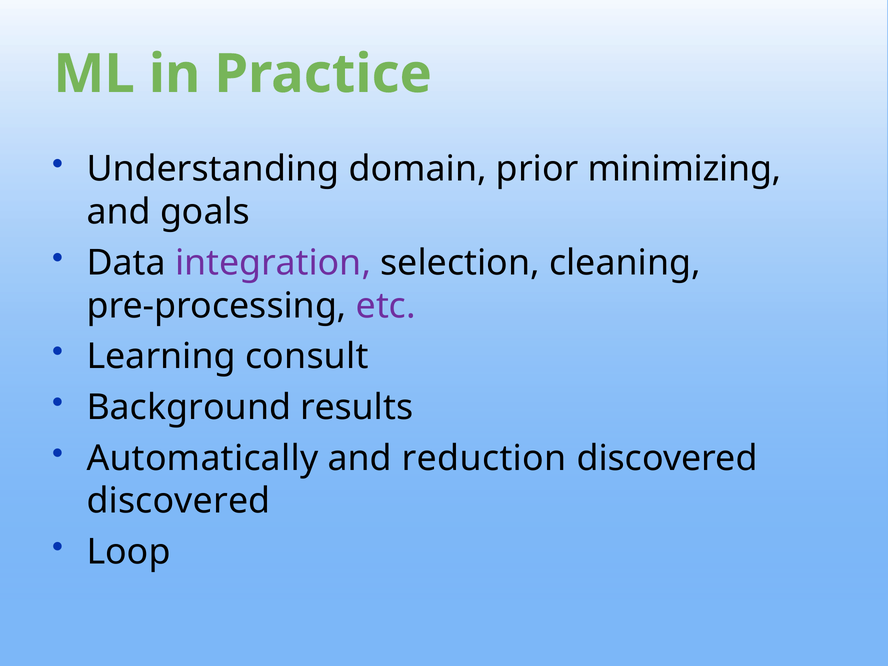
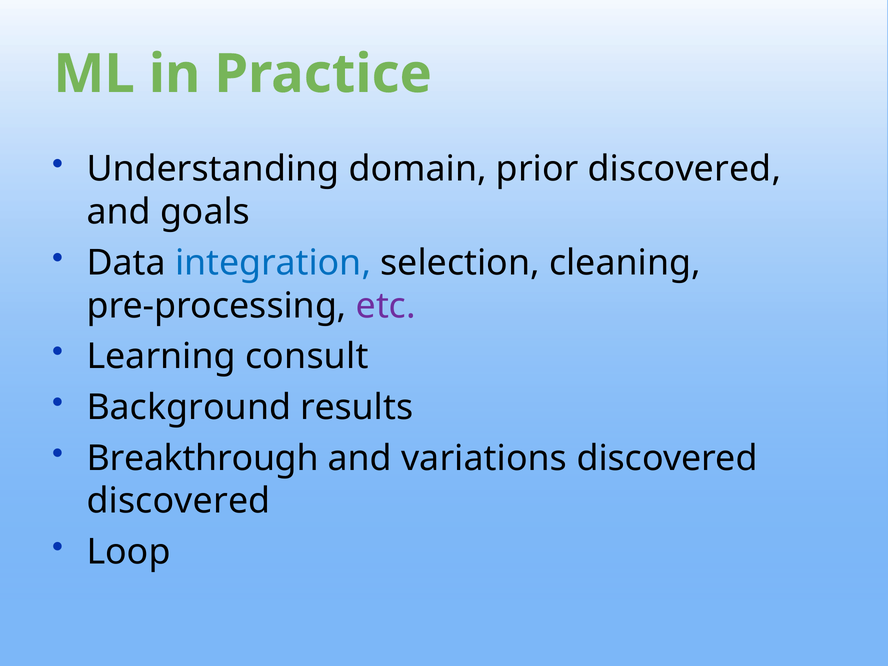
prior minimizing: minimizing -> discovered (684, 169)
integration colour: purple -> blue (273, 263)
Automatically: Automatically -> Breakthrough (203, 458)
reduction: reduction -> variations (484, 458)
